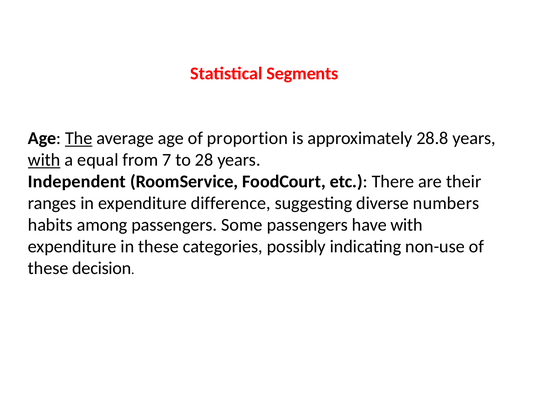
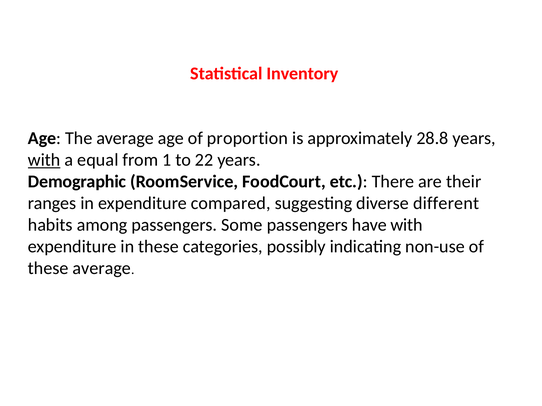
Segments: Segments -> Inventory (302, 73)
The underline: present -> none (79, 139)
7: 7 -> 1 (167, 160)
28: 28 -> 22 (204, 160)
Independent: Independent -> Demographic (77, 182)
difference: difference -> compared (231, 204)
numbers: numbers -> different (446, 204)
these decision: decision -> average (102, 269)
